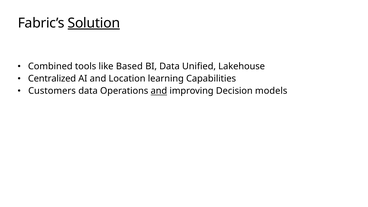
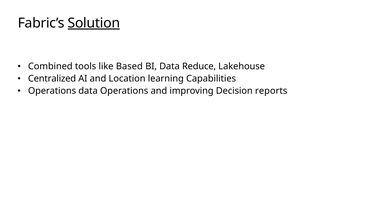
Unified: Unified -> Reduce (199, 66)
Customers: Customers -> Operations (52, 91)
and underline: present -> none (159, 91)
models: models -> reports (271, 91)
